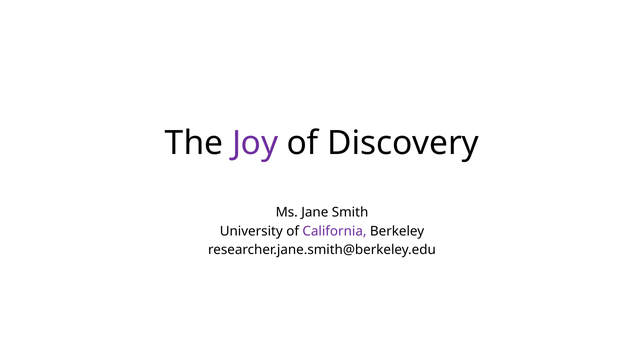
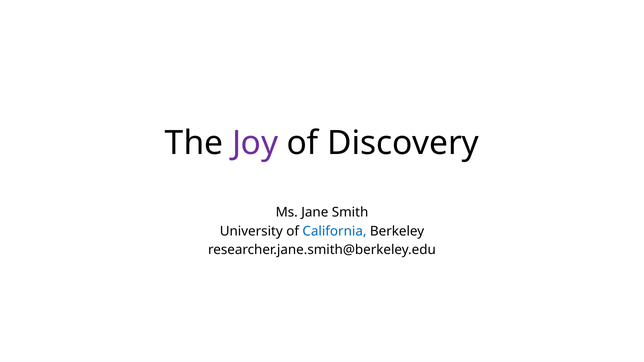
California colour: purple -> blue (334, 231)
